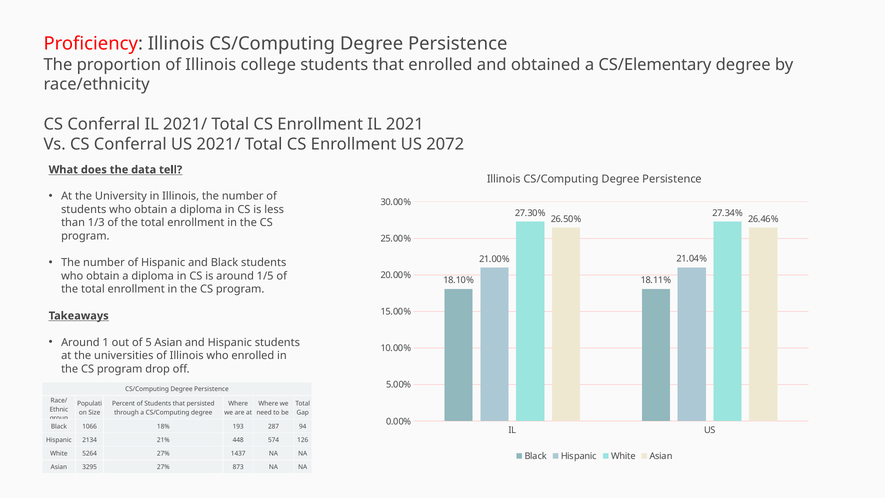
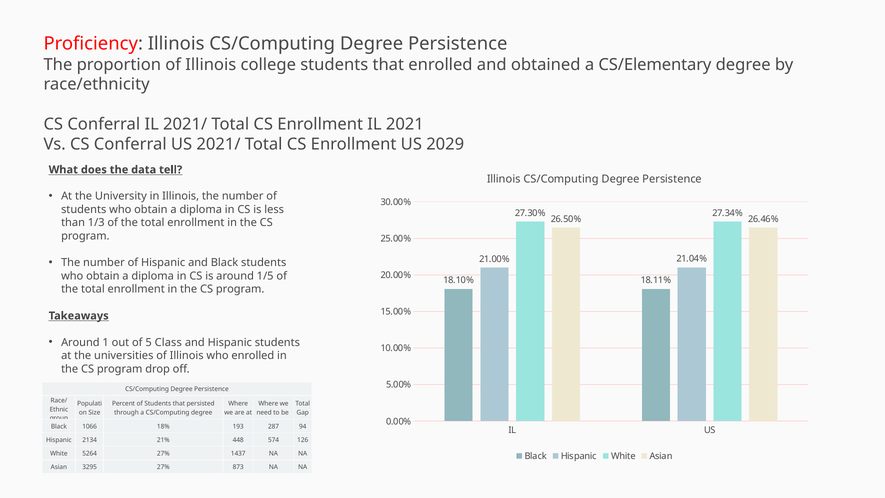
2072: 2072 -> 2029 (445, 144)
5 Asian: Asian -> Class (168, 342)
